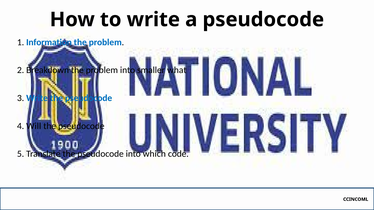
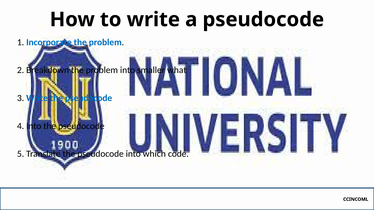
Information: Information -> Incorporate (49, 42)
Will: Will -> Into (34, 126)
